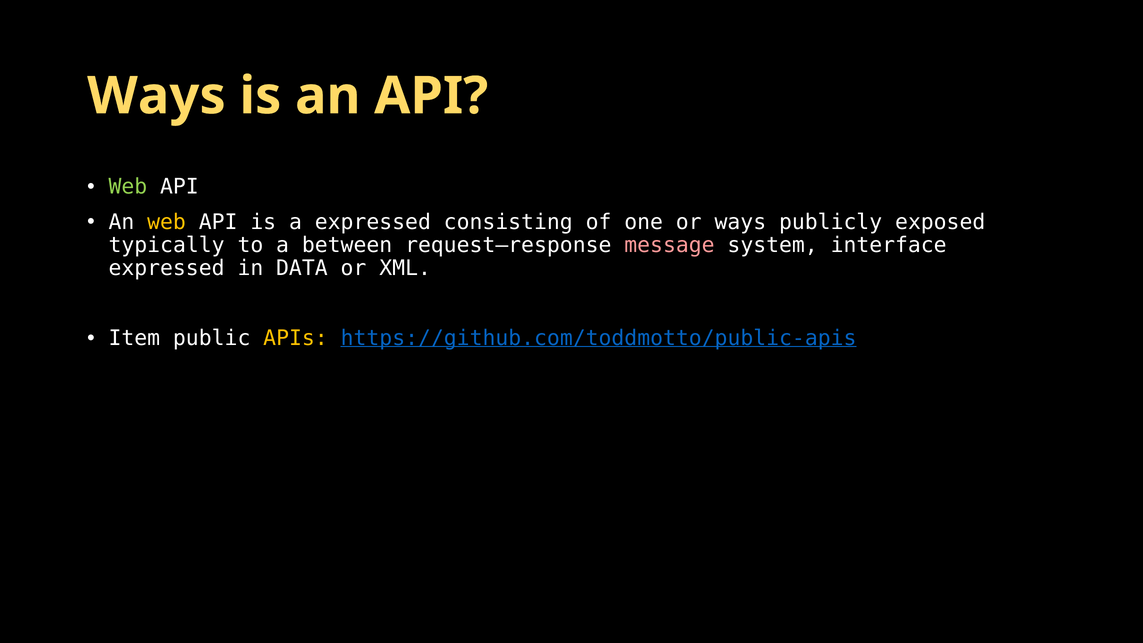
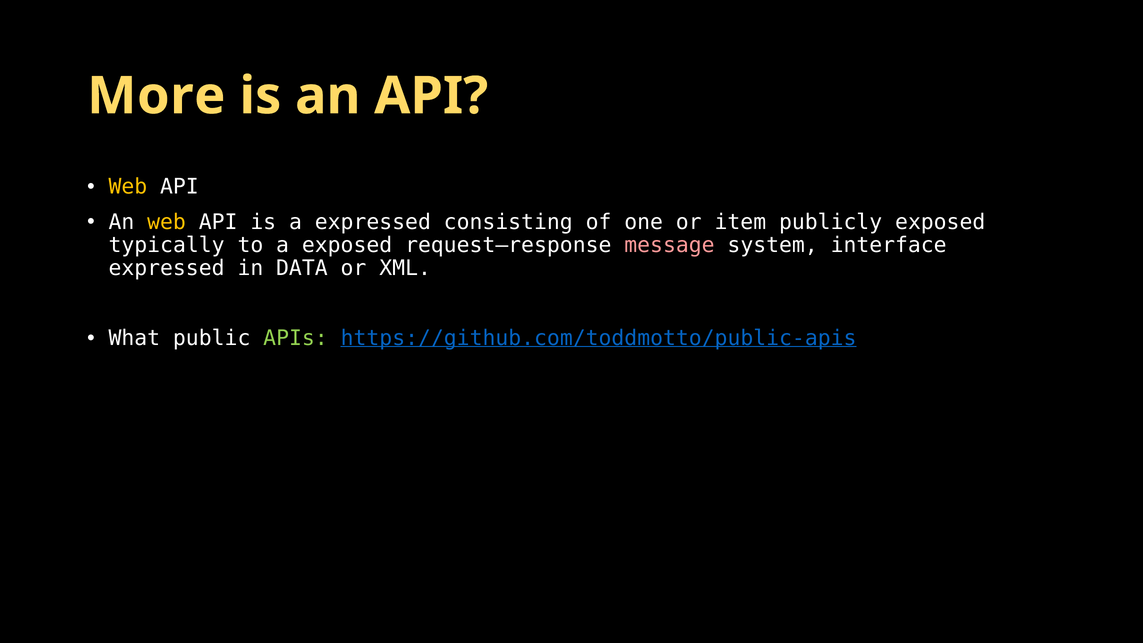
Ways: Ways -> More (156, 96)
Web colour: light green -> yellow (128, 187)
or ways: ways -> item (740, 222)
a between: between -> exposed (347, 245)
Item: Item -> What (134, 338)
APIs colour: yellow -> light green (295, 338)
